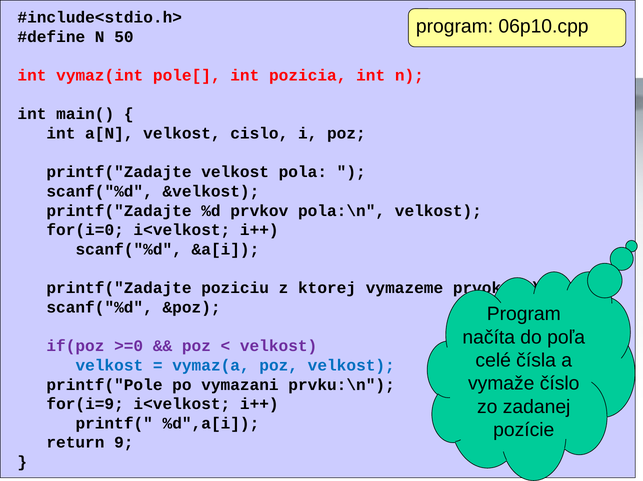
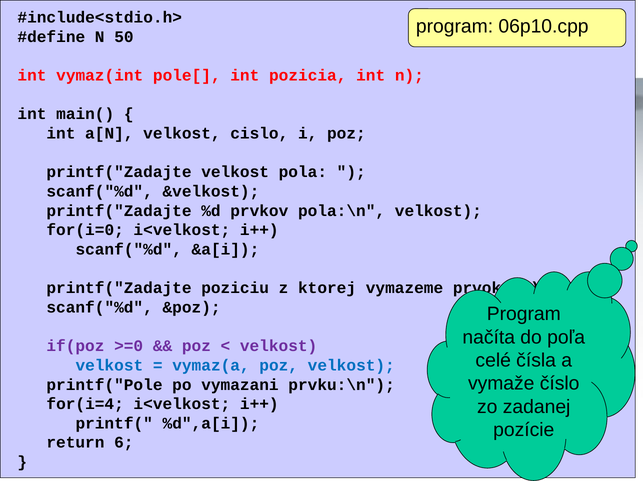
for(i=9: for(i=9 -> for(i=4 (85, 404)
9: 9 -> 6 (124, 442)
